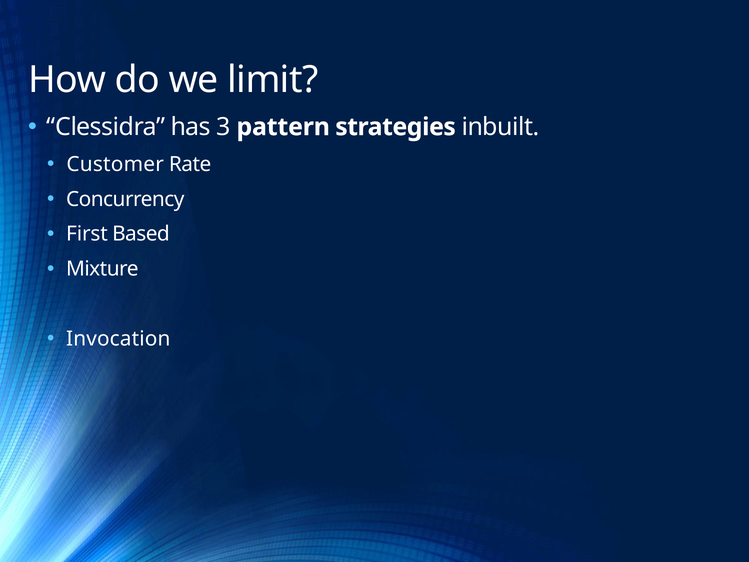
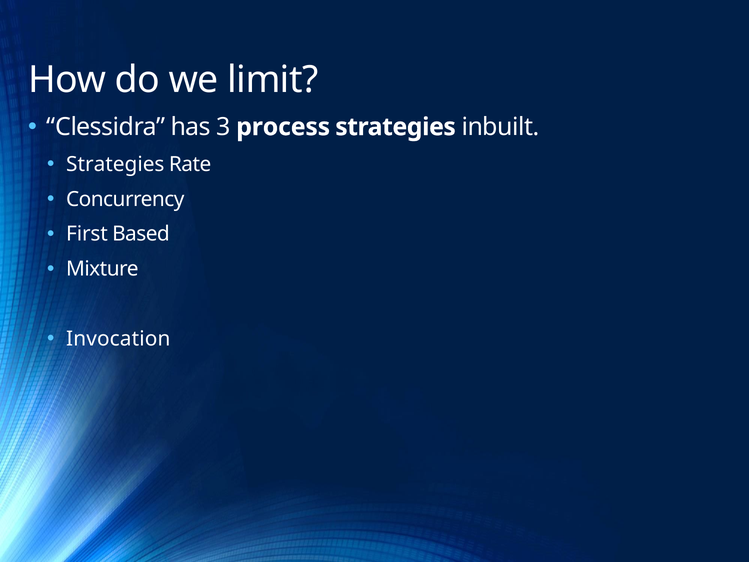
pattern: pattern -> process (283, 127)
Customer: Customer -> Strategies (115, 164)
